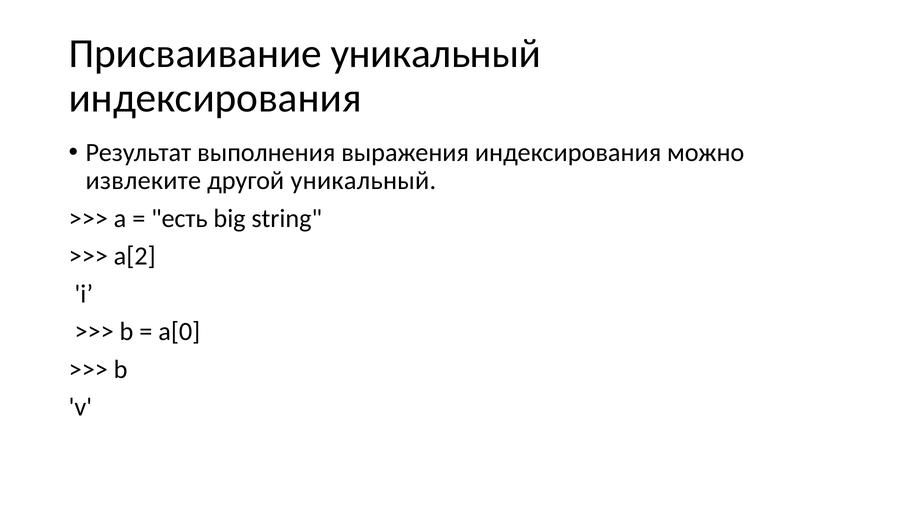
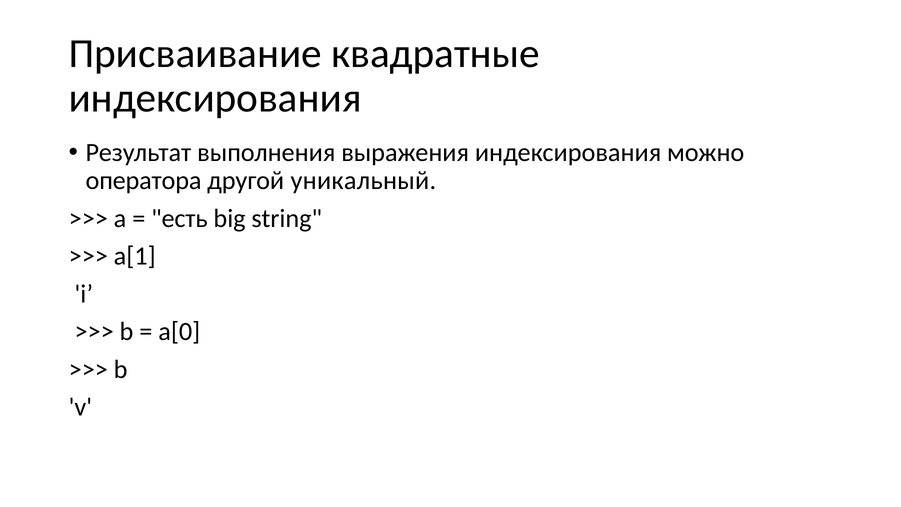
Присваивание уникальный: уникальный -> квадратные (436, 53)
извлеките: извлеките -> оператора (144, 181)
a[2: a[2 -> a[1 (135, 256)
